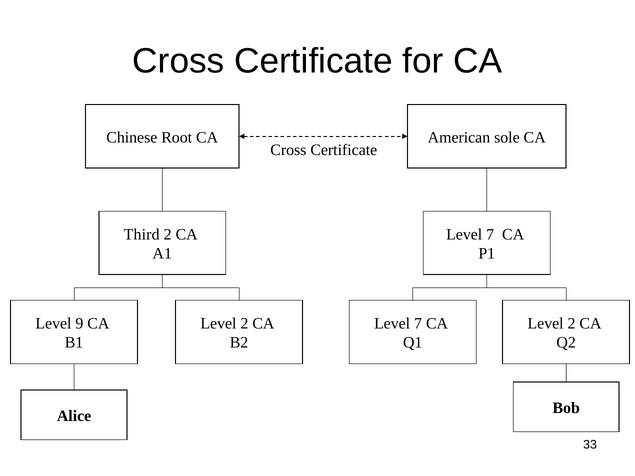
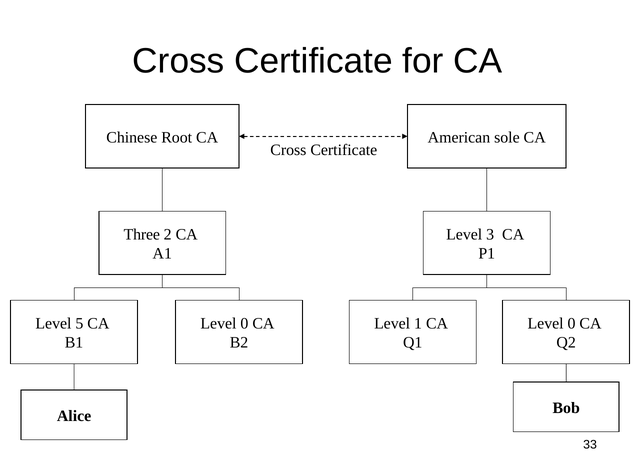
Third: Third -> Three (142, 235)
7: 7 -> 3 (490, 235)
9: 9 -> 5 (79, 324)
2: 2 -> 0 (244, 324)
7: 7 -> 1 (418, 324)
2: 2 -> 0 (572, 324)
